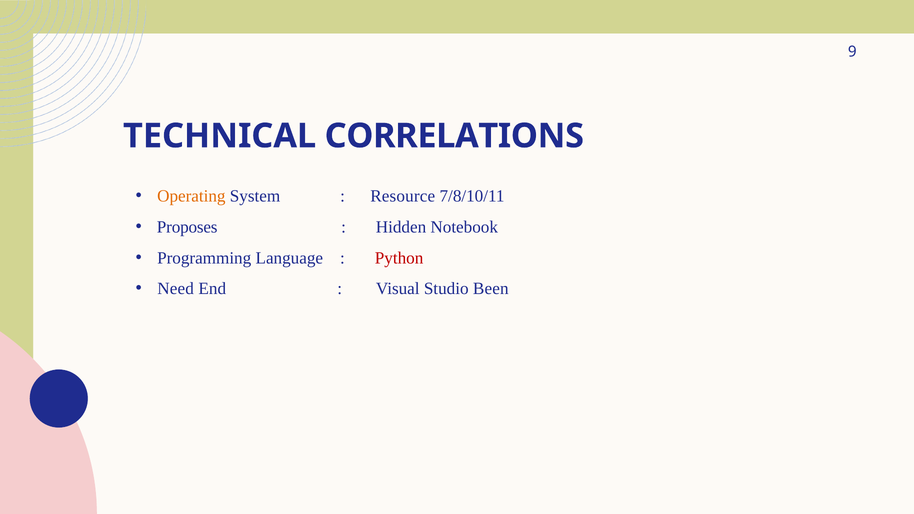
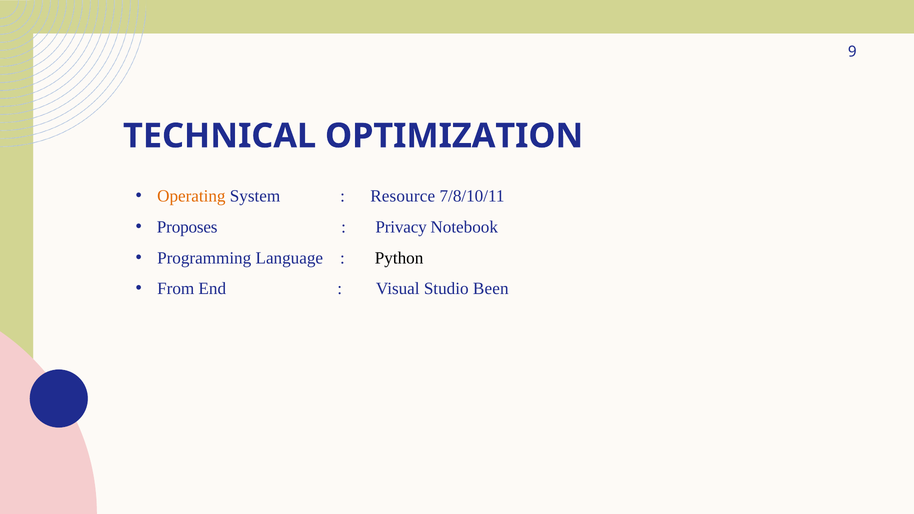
CORRELATIONS: CORRELATIONS -> OPTIMIZATION (454, 136)
Hidden: Hidden -> Privacy (401, 227)
Python colour: red -> black (399, 258)
Need: Need -> From (176, 289)
